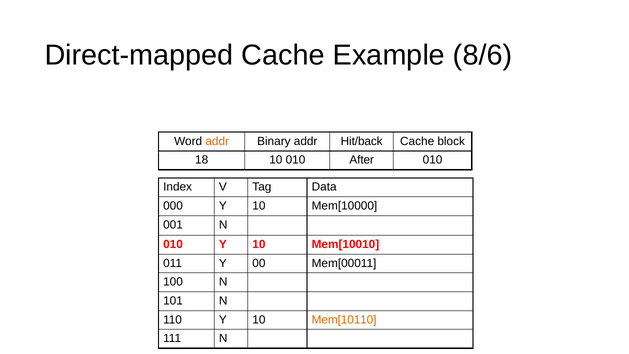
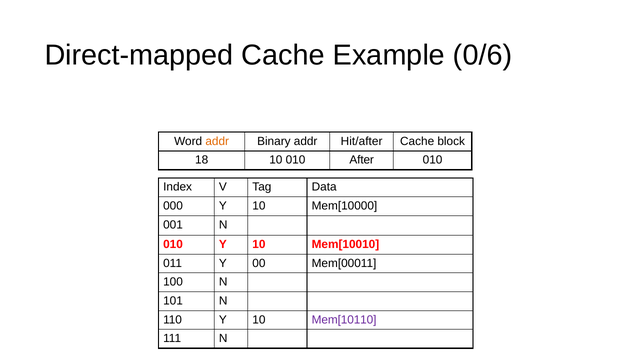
8/6: 8/6 -> 0/6 (483, 55)
Hit/back: Hit/back -> Hit/after (362, 141)
Mem[10110 colour: orange -> purple (344, 320)
